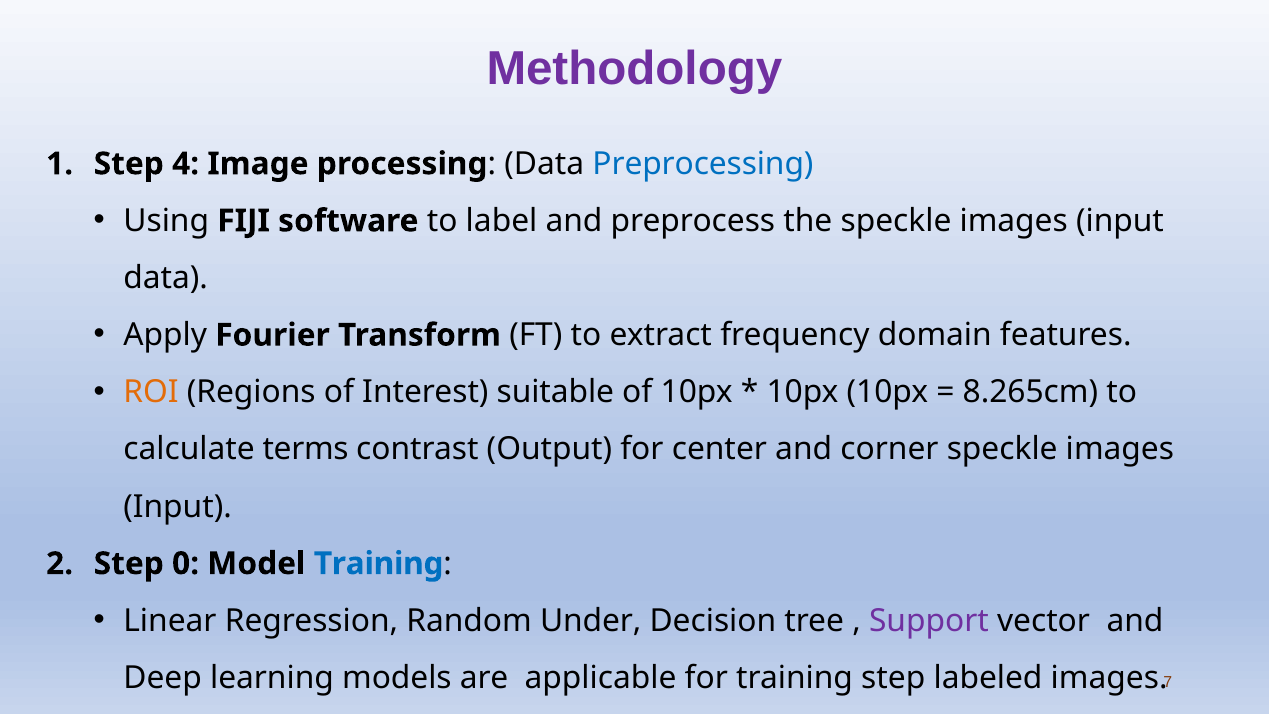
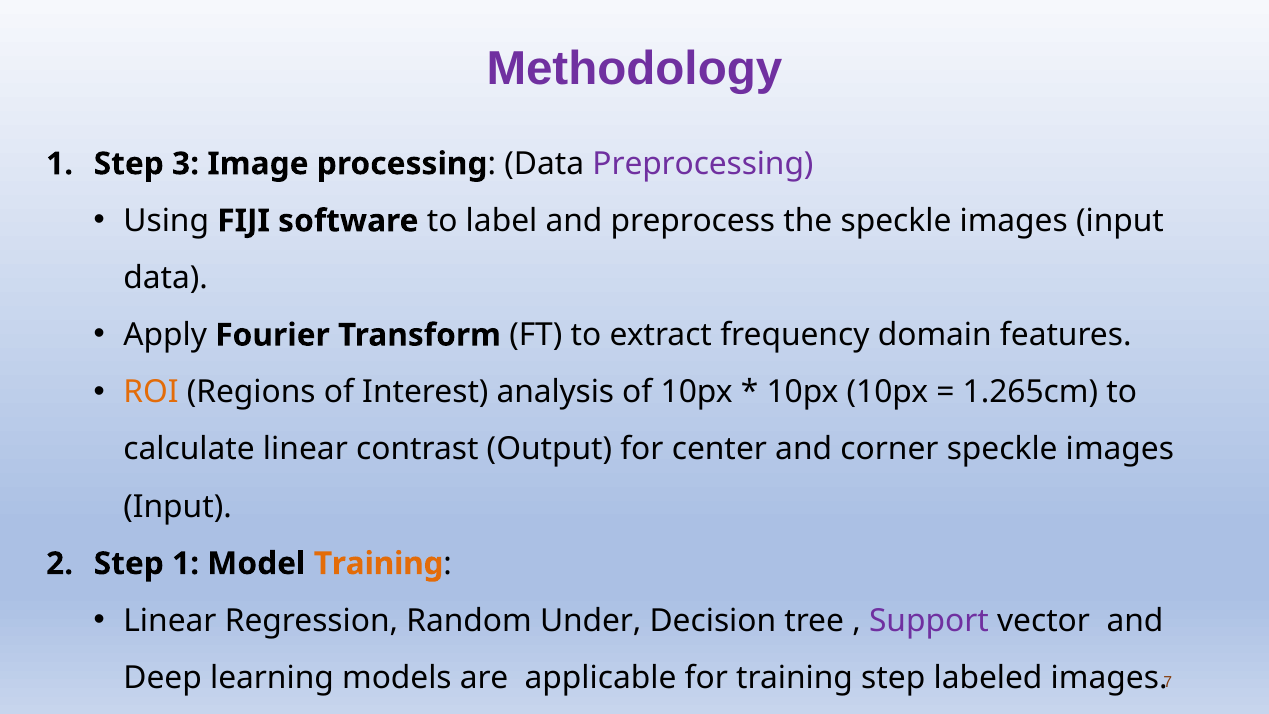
4: 4 -> 3 (186, 164)
Preprocessing colour: blue -> purple (703, 164)
suitable: suitable -> analysis (555, 392)
8.265cm: 8.265cm -> 1.265cm (1030, 392)
calculate terms: terms -> linear (305, 449)
Step 0: 0 -> 1 (186, 563)
Training colour: blue -> orange (379, 563)
